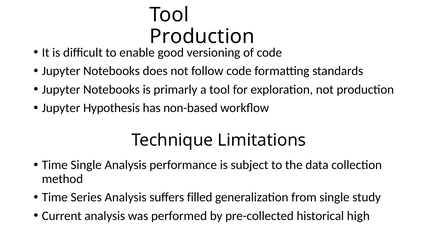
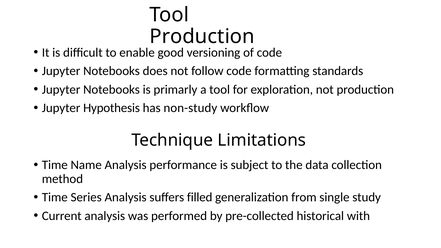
non-based: non-based -> non-study (190, 108)
Time Single: Single -> Name (86, 165)
high: high -> with (358, 216)
